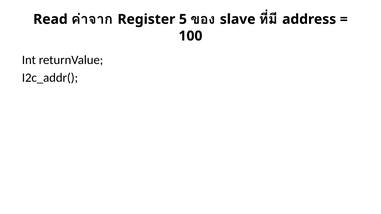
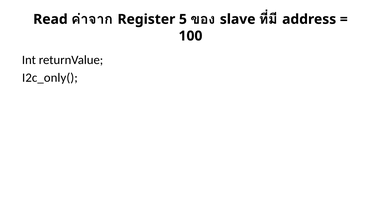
I2c_addr(: I2c_addr( -> I2c_only( (50, 78)
